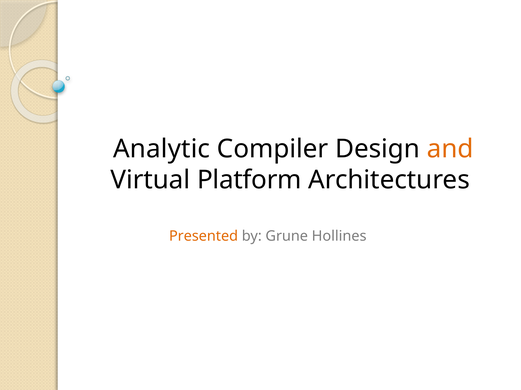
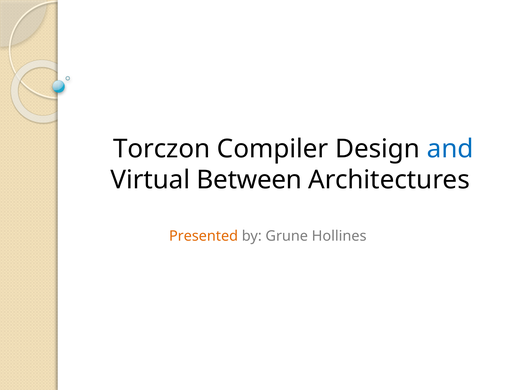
Analytic: Analytic -> Torczon (162, 149)
and colour: orange -> blue (450, 149)
Platform: Platform -> Between (249, 180)
